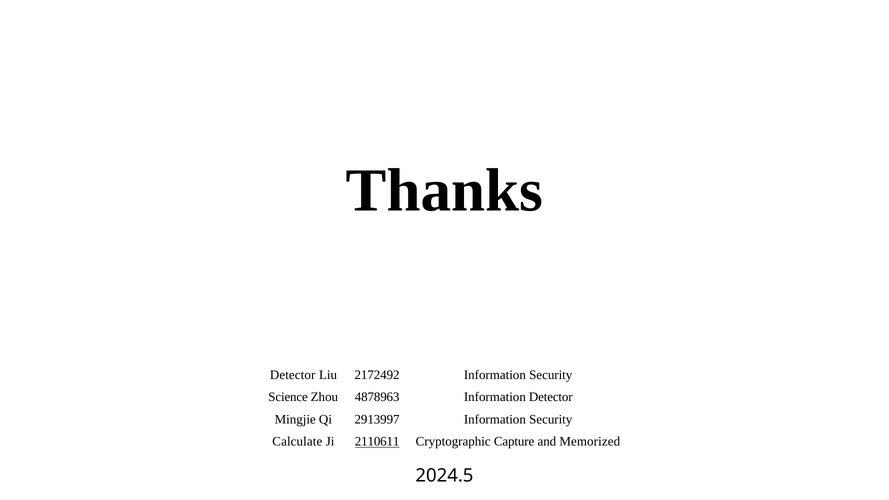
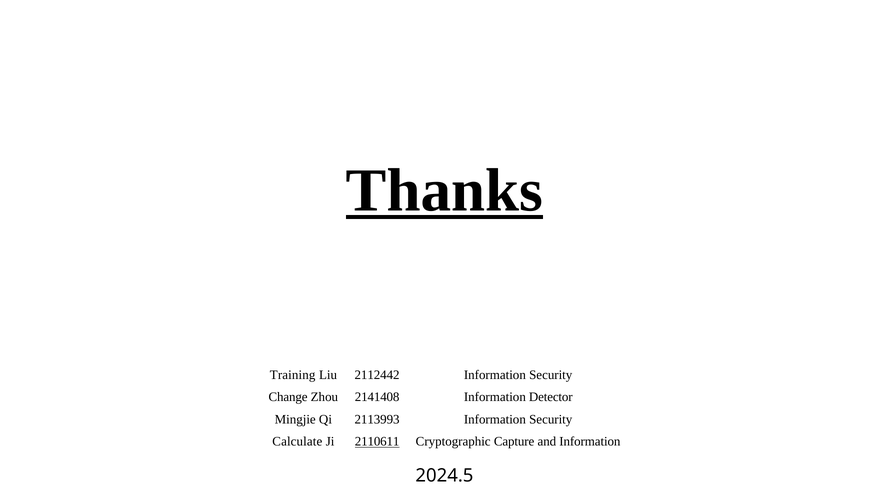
Thanks underline: none -> present (444, 191)
Detector: Detector -> Training (293, 375)
2172492: 2172492 -> 2112442 (377, 375)
Science: Science -> Change (288, 397)
4878963: 4878963 -> 2141408 (377, 397)
2913997: 2913997 -> 2113993 (377, 419)
and Memorized: Memorized -> Information (590, 442)
